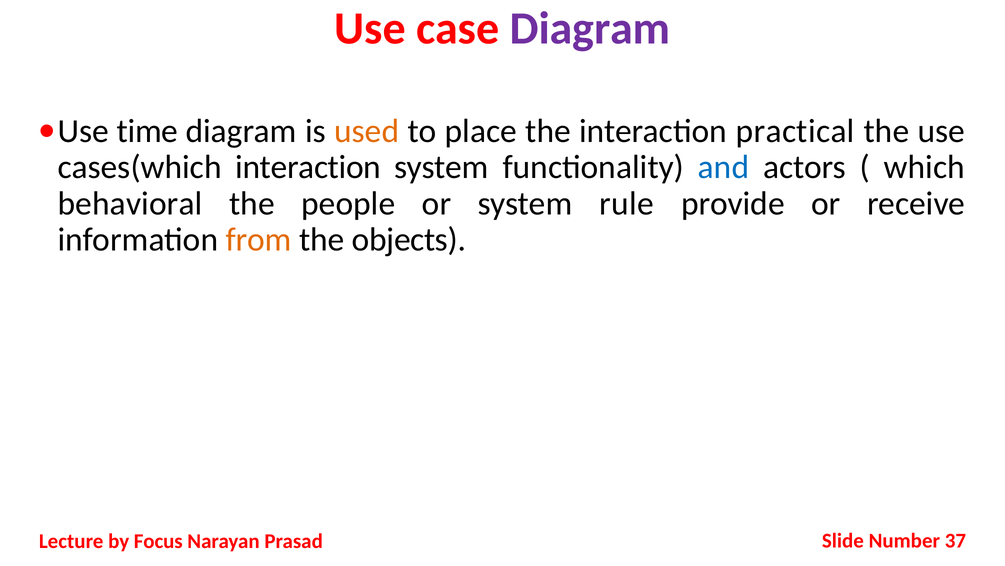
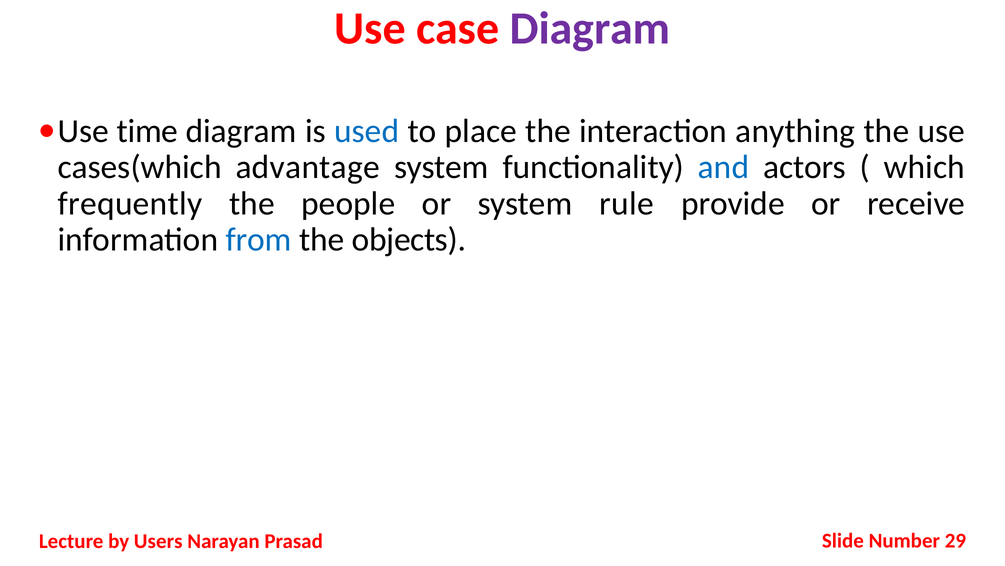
used colour: orange -> blue (367, 131)
practical: practical -> anything (795, 131)
cases(which interaction: interaction -> advantage (308, 167)
behavioral: behavioral -> frequently (130, 203)
from colour: orange -> blue (259, 240)
Focus: Focus -> Users (158, 540)
37: 37 -> 29 (955, 540)
